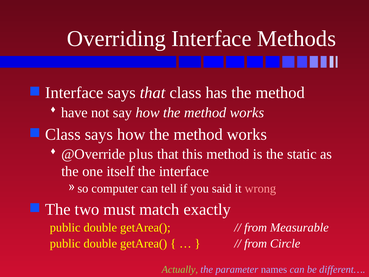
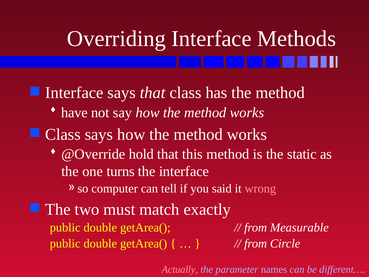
plus: plus -> hold (141, 154)
itself: itself -> turns (121, 171)
Actually colour: light green -> pink (180, 269)
